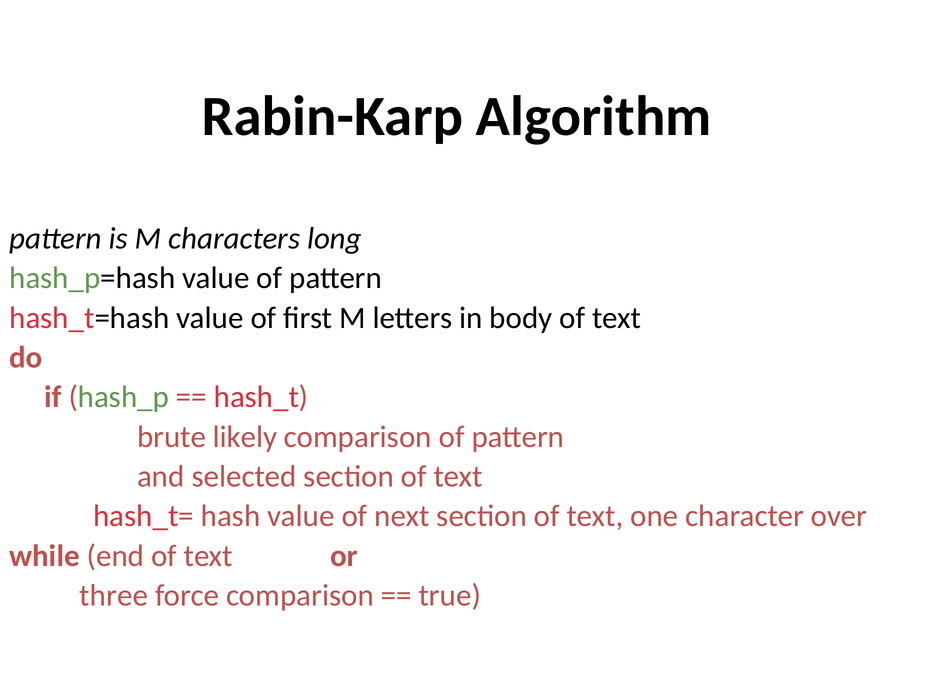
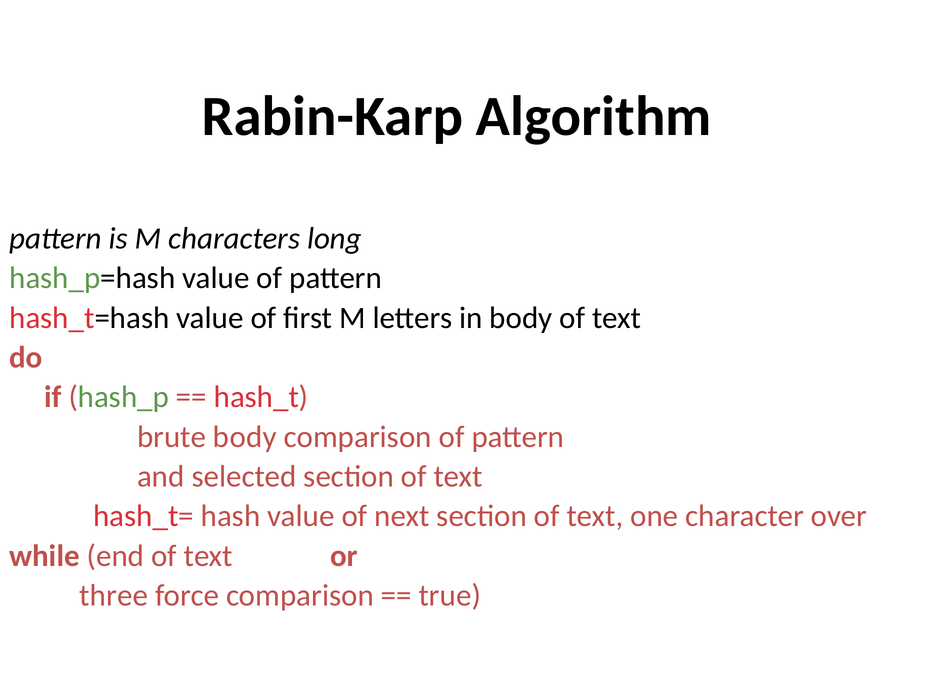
brute likely: likely -> body (245, 436)
